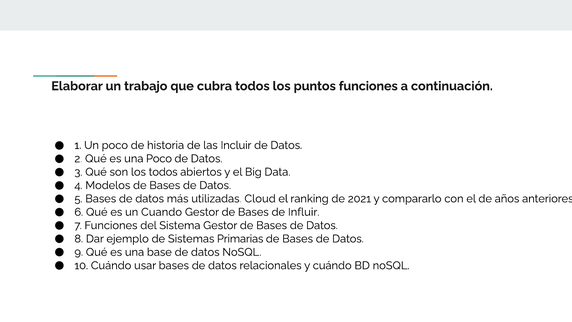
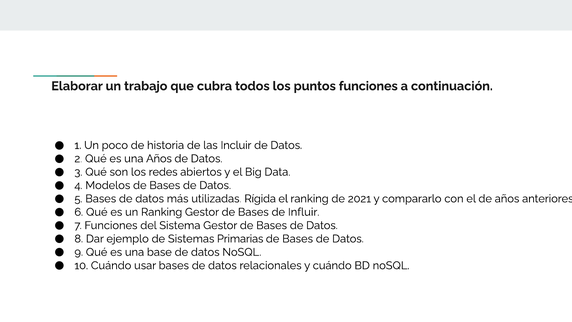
una Poco: Poco -> Años (159, 158)
los todos: todos -> redes (163, 172)
Cloud: Cloud -> Rígida (260, 199)
un Cuando: Cuando -> Ranking (162, 212)
